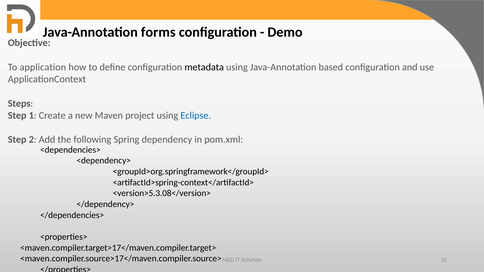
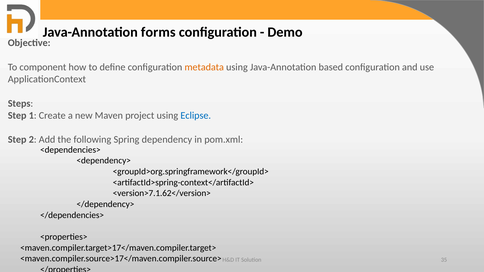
application: application -> component (43, 67)
metadata colour: black -> orange (204, 67)
<version>5.3.08</version>: <version>5.3.08</version> -> <version>7.1.62</version> (162, 193)
